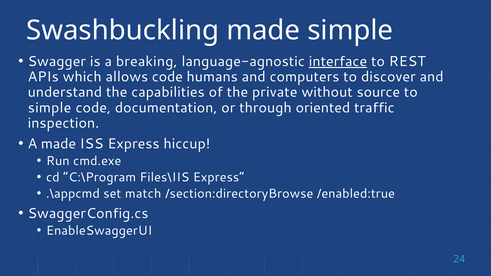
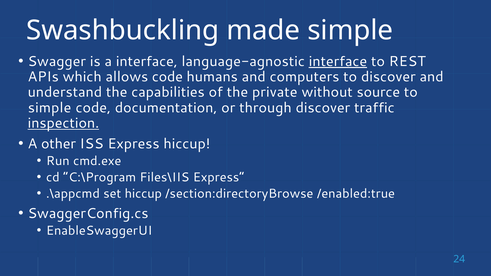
a breaking: breaking -> interface (147, 61)
through oriented: oriented -> discover (323, 108)
inspection underline: none -> present (63, 123)
A made: made -> other (58, 144)
set match: match -> hiccup (143, 194)
